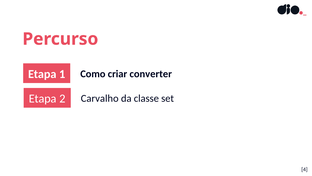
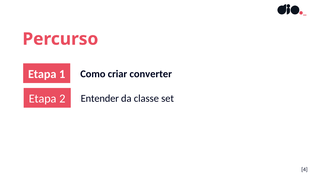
Carvalho: Carvalho -> Entender (100, 98)
